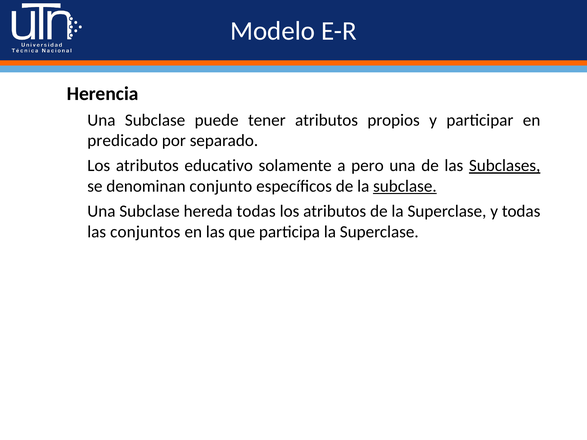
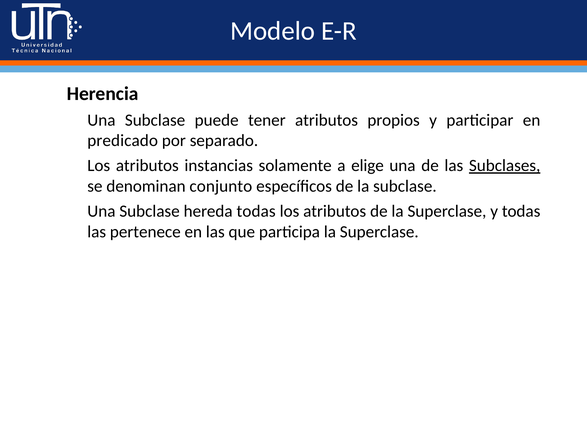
educativo: educativo -> instancias (219, 166)
pero: pero -> elige (368, 166)
subclase underline: present -> none (405, 186)
conjuntos: conjuntos -> pertenece (145, 232)
